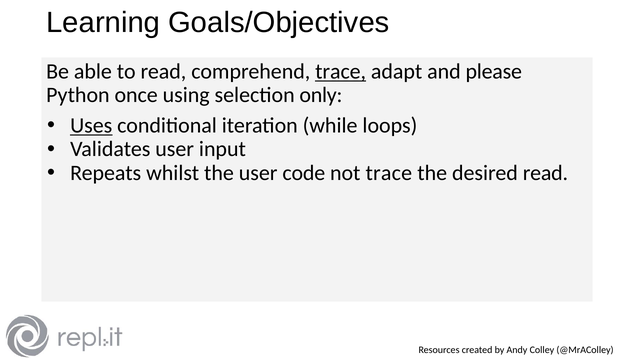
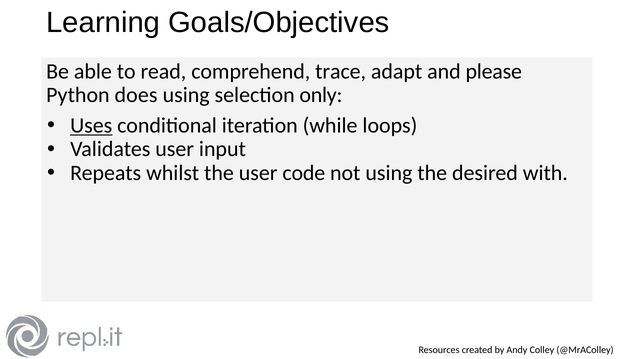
trace underline: present -> none (341, 72)
once: once -> does (136, 95)
not trace: trace -> using (389, 173)
desired read: read -> with (545, 173)
